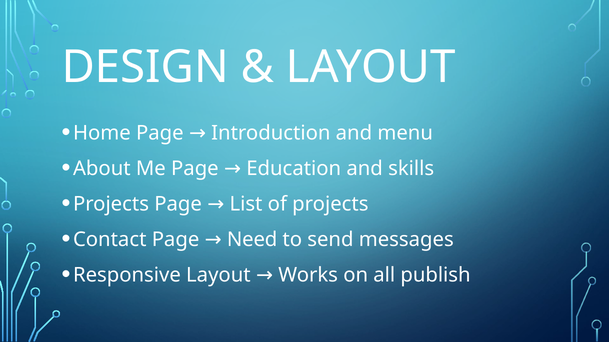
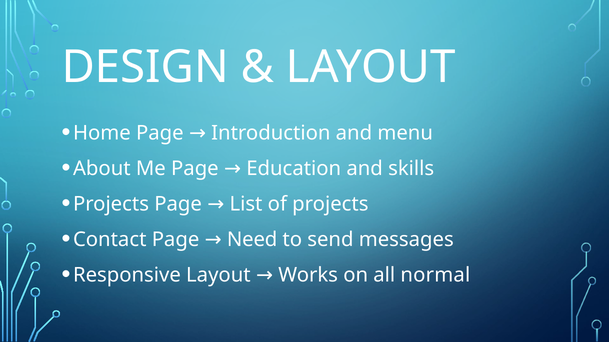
publish: publish -> normal (435, 275)
